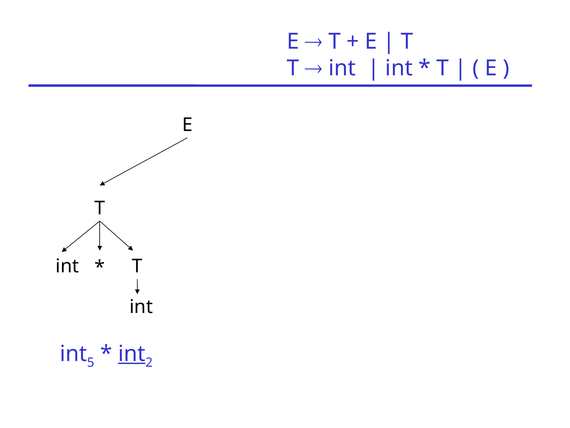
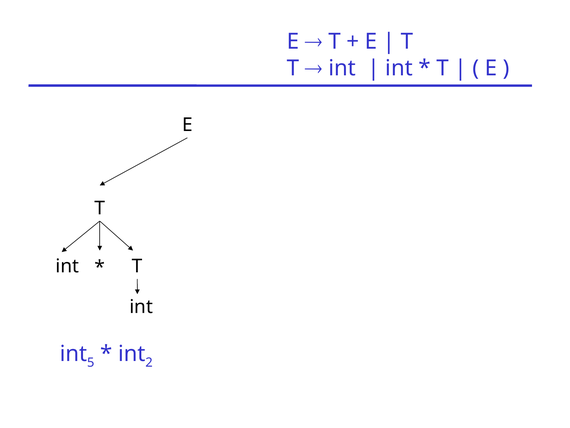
int underline: present -> none (132, 353)
